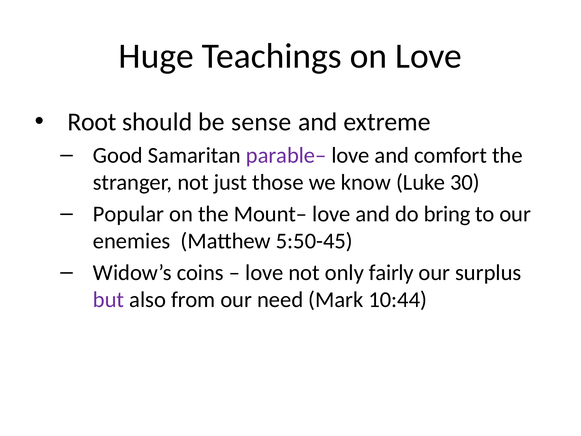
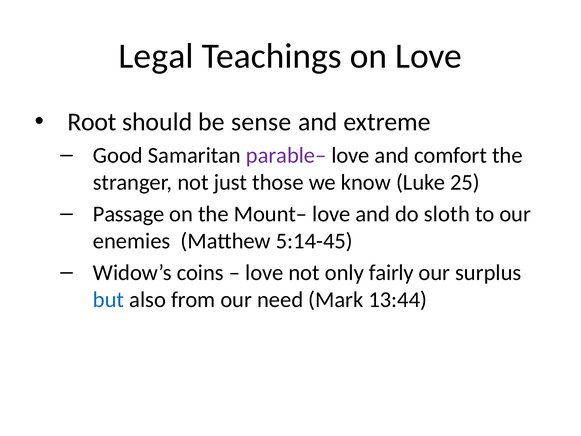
Huge: Huge -> Legal (156, 56)
30: 30 -> 25 (465, 182)
Popular: Popular -> Passage (129, 214)
bring: bring -> sloth (447, 214)
5:50-45: 5:50-45 -> 5:14-45 (314, 241)
but colour: purple -> blue (109, 300)
10:44: 10:44 -> 13:44 (398, 300)
